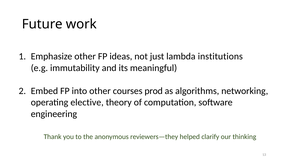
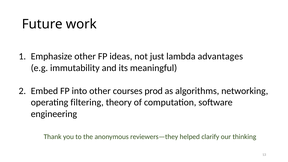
institutions: institutions -> advantages (220, 56)
elective: elective -> filtering (87, 102)
